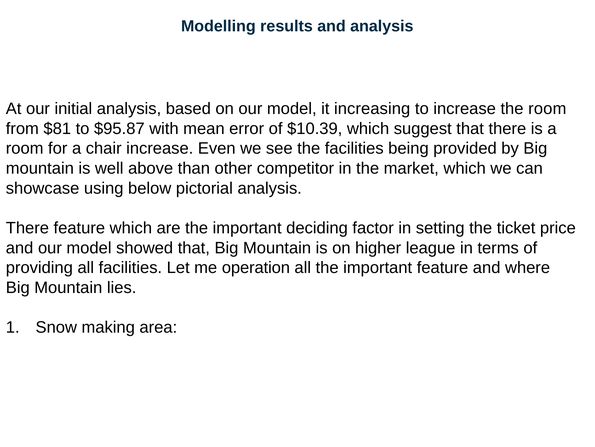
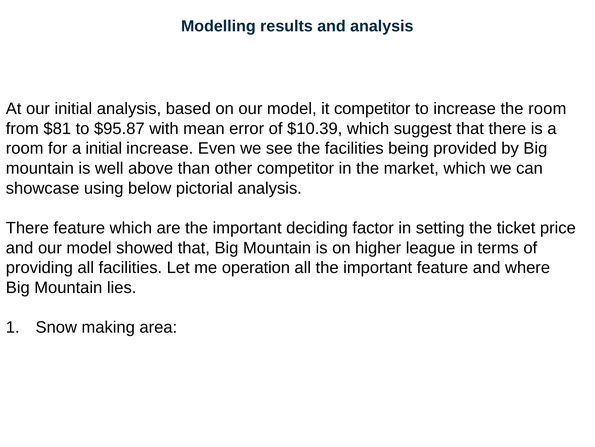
it increasing: increasing -> competitor (372, 109)
a chair: chair -> initial (104, 148)
